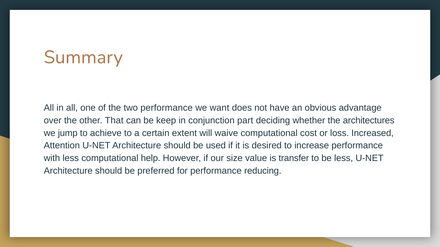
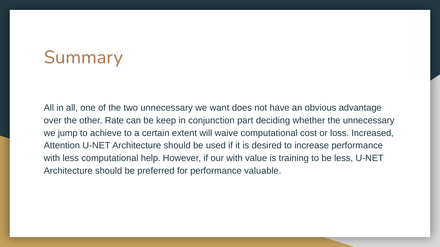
two performance: performance -> unnecessary (167, 108)
That: That -> Rate (114, 121)
the architectures: architectures -> unnecessary (369, 121)
our size: size -> with (235, 159)
transfer: transfer -> training (294, 159)
reducing: reducing -> valuable (263, 171)
